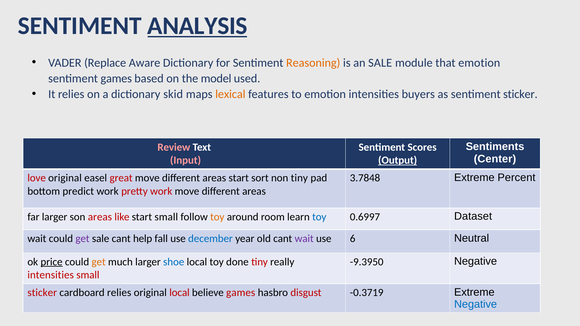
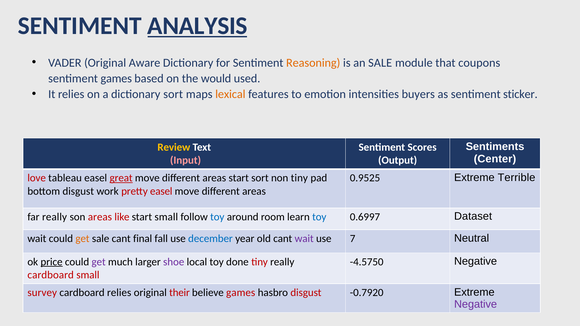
VADER Replace: Replace -> Original (105, 63)
that emotion: emotion -> coupons (479, 63)
model: model -> would (216, 79)
dictionary skid: skid -> sort (173, 94)
Review colour: pink -> yellow (174, 147)
Output underline: present -> none (398, 161)
love original: original -> tableau (65, 178)
great underline: none -> present (121, 178)
3.7848: 3.7848 -> 0.9525 (365, 178)
Percent: Percent -> Terrible (517, 178)
bottom predict: predict -> disgust (78, 191)
pretty work: work -> easel (161, 191)
far larger: larger -> really (55, 217)
toy colour: orange -> blue (217, 217)
get colour: purple -> orange (82, 239)
help: help -> final (143, 239)
6: 6 -> 7 (353, 239)
get colour: orange -> purple (99, 262)
shoe colour: blue -> purple (174, 262)
-9.3950: -9.3950 -> -4.5750 (367, 262)
intensities: intensities -> cardboard (51, 275)
sticker: sticker -> survey (42, 293)
original local: local -> their (180, 293)
-0.3719: -0.3719 -> -0.7920 (367, 293)
Negative colour: blue -> purple (476, 305)
